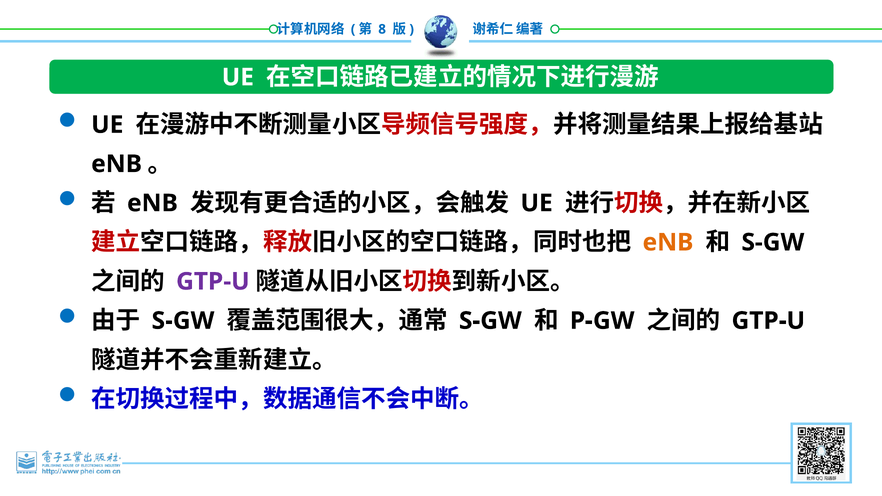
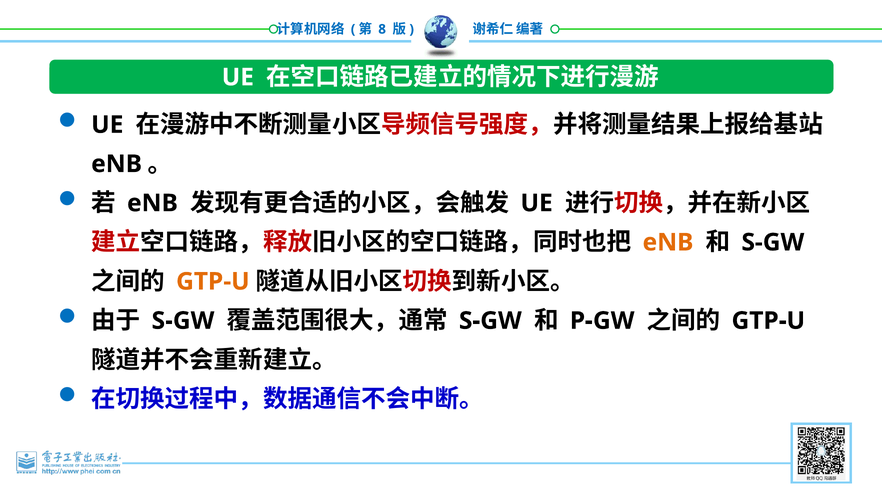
GTP-U colour: purple -> orange (213, 282)
